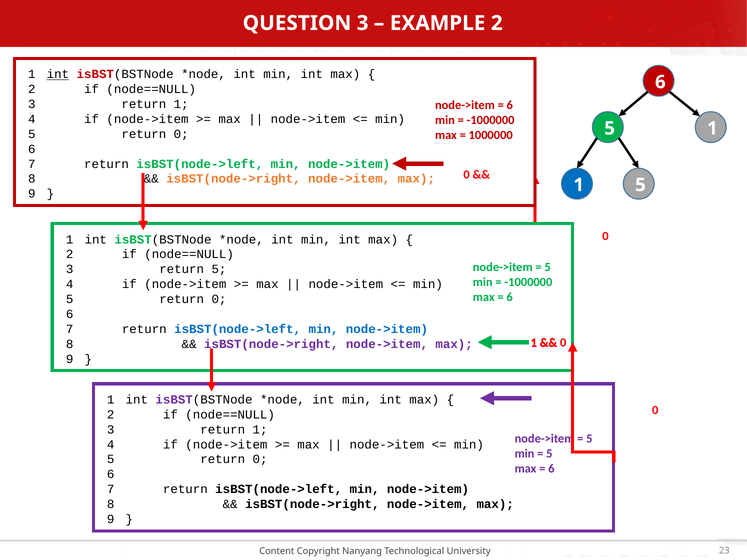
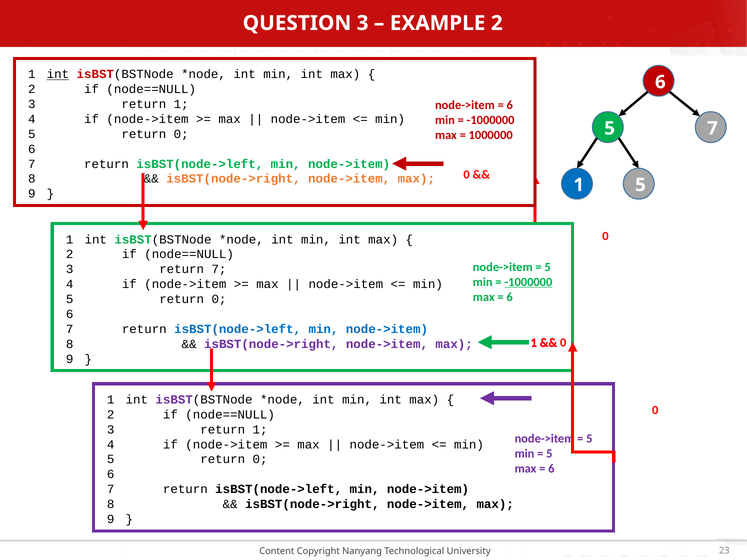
5 1: 1 -> 7 (712, 128)
return 5: 5 -> 7 (219, 269)
-1000000 underline: none -> present (528, 282)
